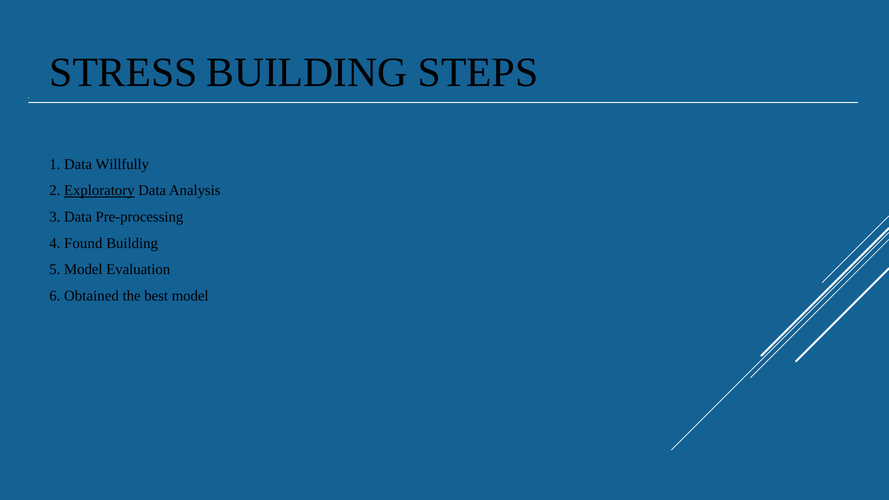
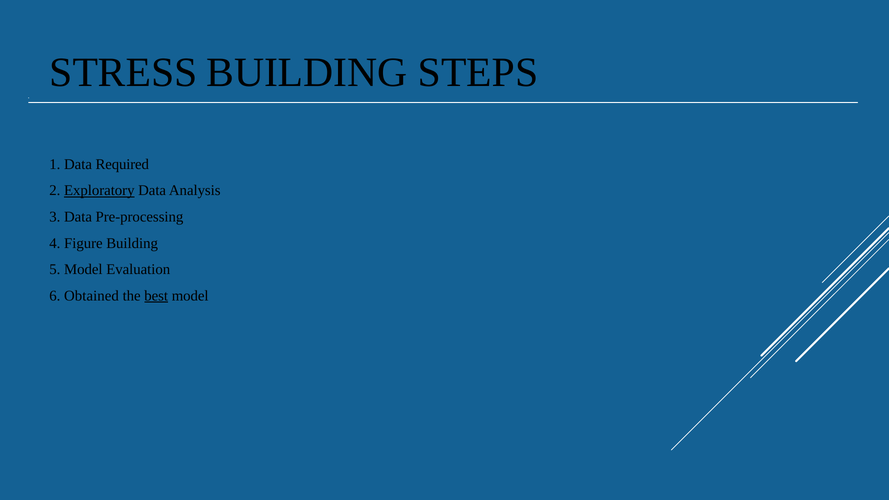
Willfully: Willfully -> Required (122, 164)
Found: Found -> Figure (83, 243)
best underline: none -> present (156, 296)
